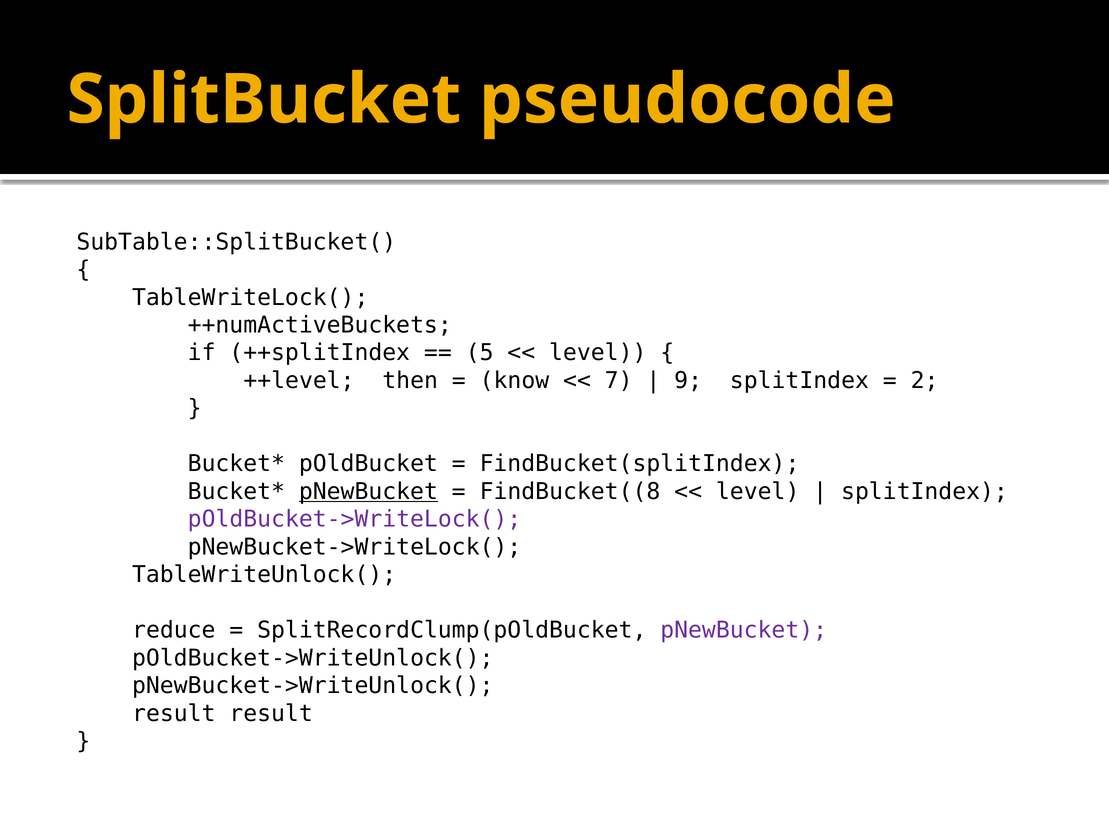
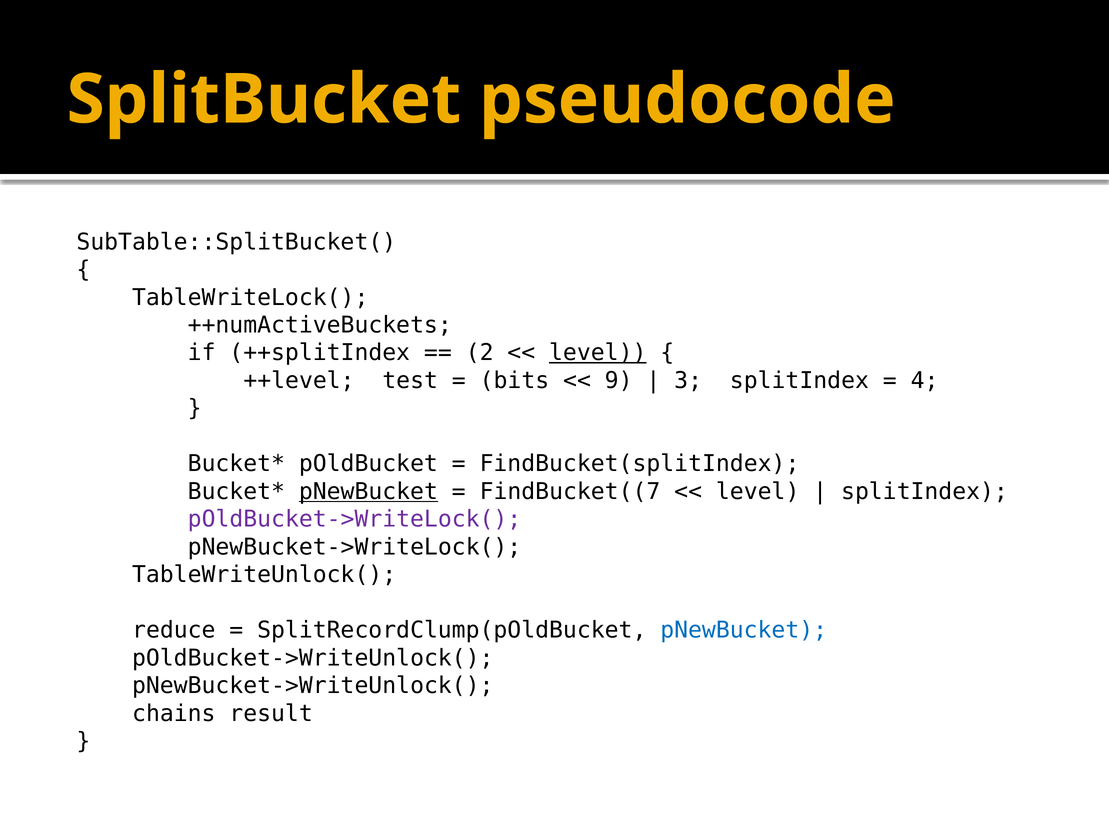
5: 5 -> 2 (480, 353)
level underline: none -> present (598, 353)
then: then -> test (410, 380)
know: know -> bits (514, 380)
7: 7 -> 9 (619, 380)
9: 9 -> 3 (688, 380)
2: 2 -> 4 (925, 380)
FindBucket((8: FindBucket((8 -> FindBucket((7 (570, 491)
pNewBucket colour: purple -> blue (744, 630)
result: result -> chains (174, 713)
